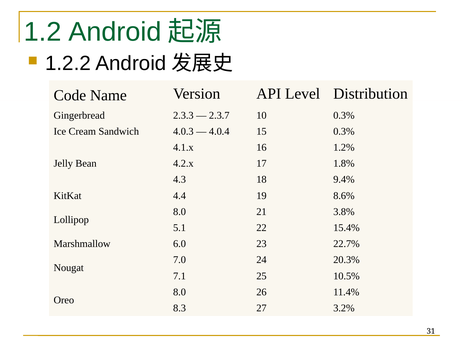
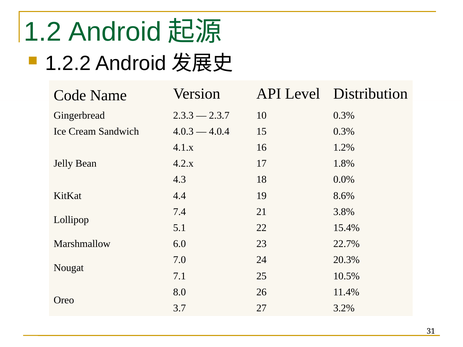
9.4%: 9.4% -> 0.0% (344, 180)
8.0: 8.0 -> 7.4 (180, 212)
8.3: 8.3 -> 3.7 (180, 308)
